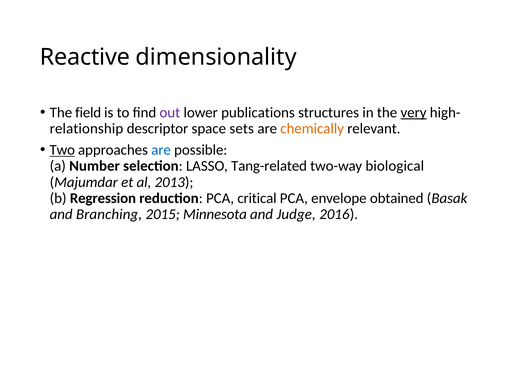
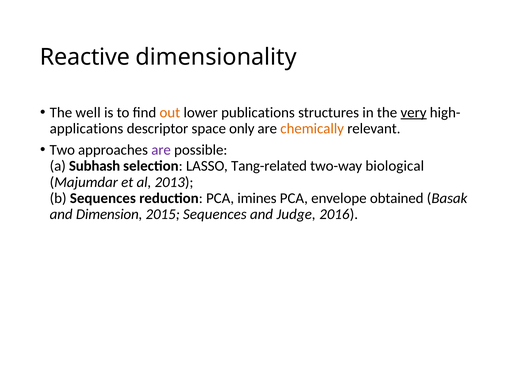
field: field -> well (88, 112)
out colour: purple -> orange (170, 112)
relationship: relationship -> applications (87, 128)
sets: sets -> only (242, 128)
Two underline: present -> none (62, 150)
are colour: blue -> purple (161, 150)
Number: Number -> Subhash (95, 166)
b Regression: Regression -> Sequences (103, 198)
critical: critical -> imines (257, 198)
Branching: Branching -> Dimension (109, 214)
2015 Minnesota: Minnesota -> Sequences (215, 214)
